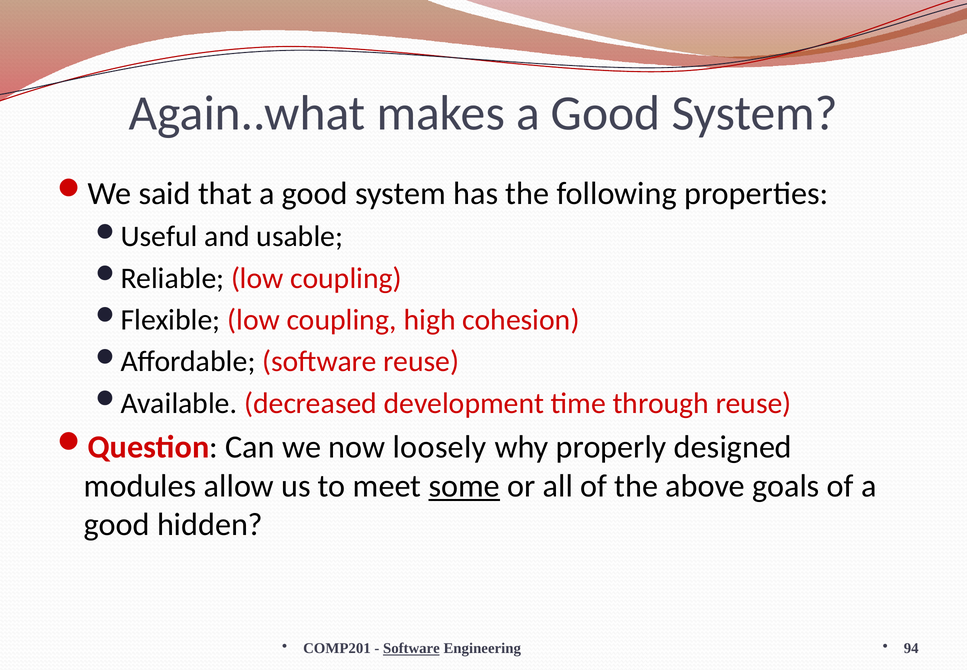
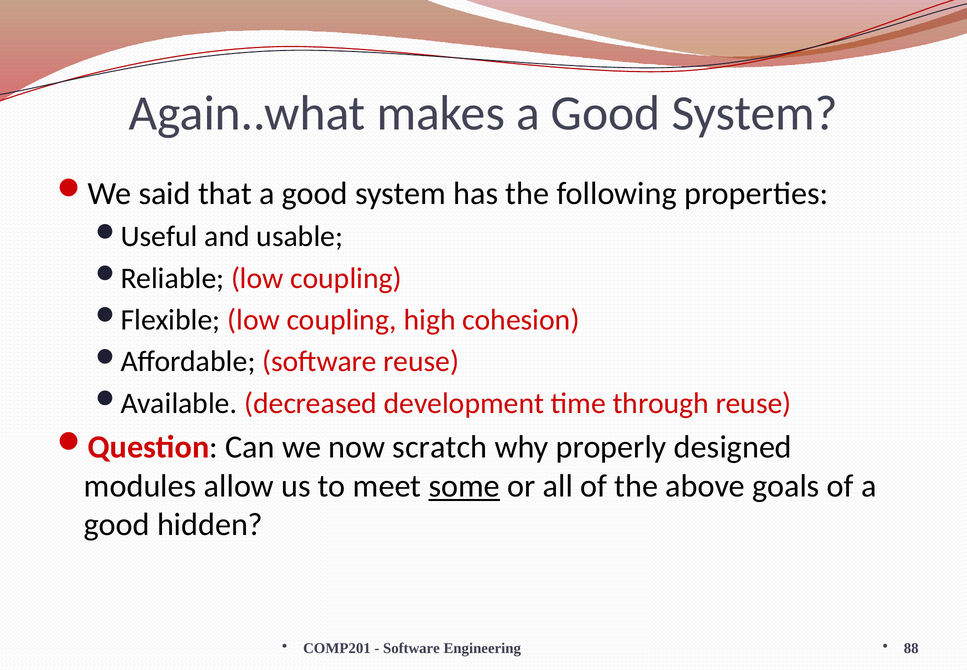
loosely: loosely -> scratch (440, 447)
Software underline: present -> none (411, 648)
94: 94 -> 88 (911, 648)
